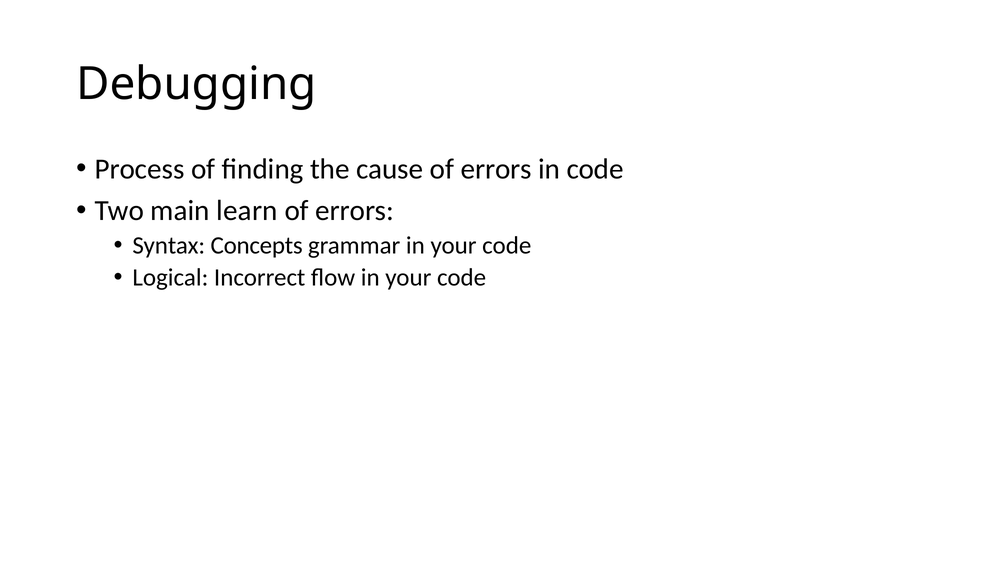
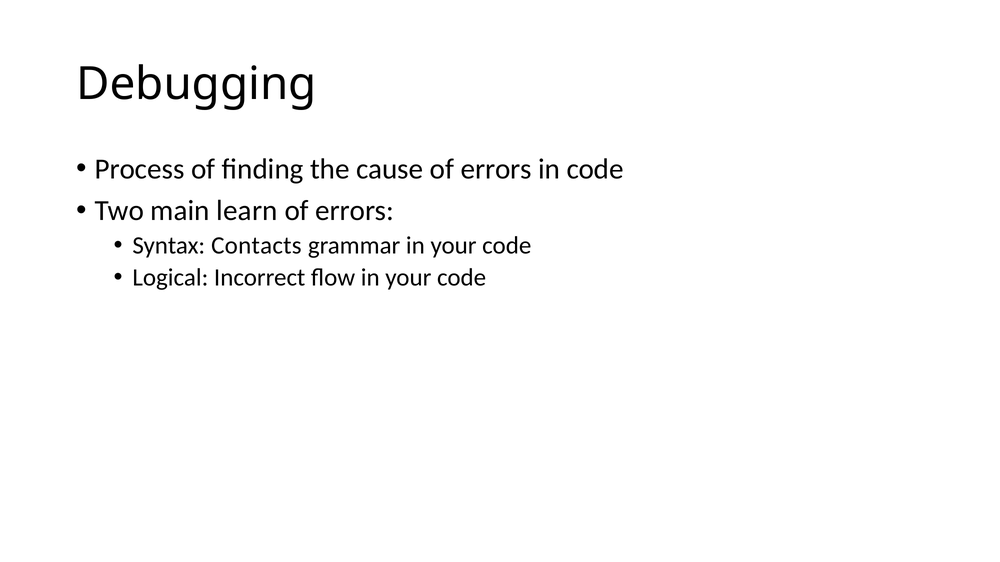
Concepts: Concepts -> Contacts (256, 245)
